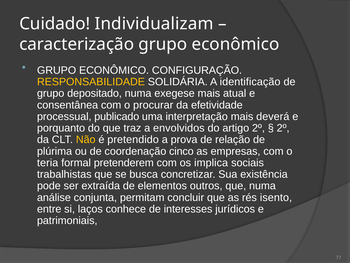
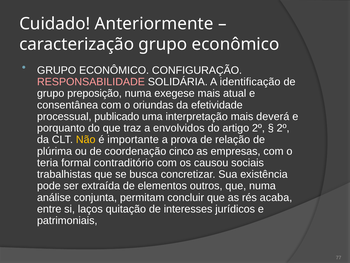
Individualizam: Individualizam -> Anteriormente (154, 24)
RESPONSABILIDADE colour: yellow -> pink (91, 82)
depositado: depositado -> preposição (95, 93)
procurar: procurar -> oriundas (153, 105)
pretendido: pretendido -> importante (133, 139)
pretenderem: pretenderem -> contraditório (124, 163)
implica: implica -> causou (211, 163)
isento: isento -> acaba (276, 197)
conhece: conhece -> quitação (126, 209)
